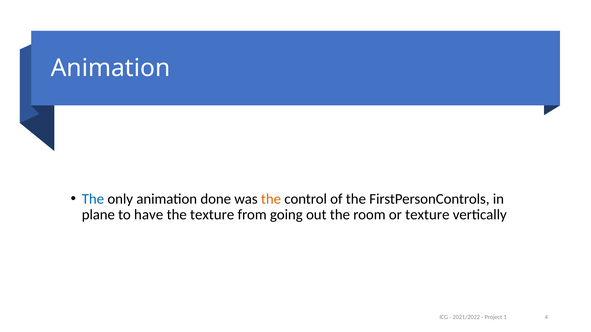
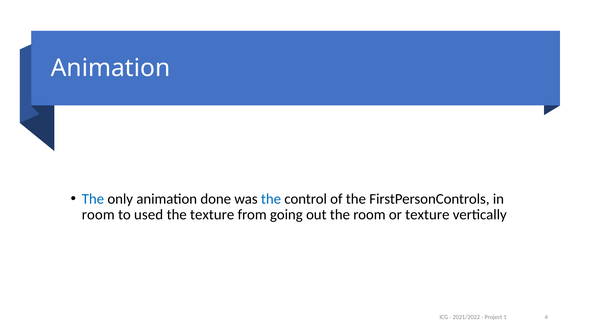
the colour: orange -> blue (271, 199)
plane: plane -> room (98, 215)
have: have -> used (149, 215)
